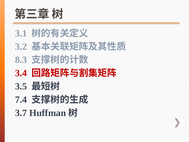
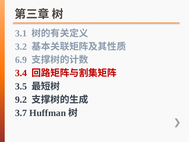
8.3: 8.3 -> 6.9 (21, 60)
7.4: 7.4 -> 9.2 (21, 99)
